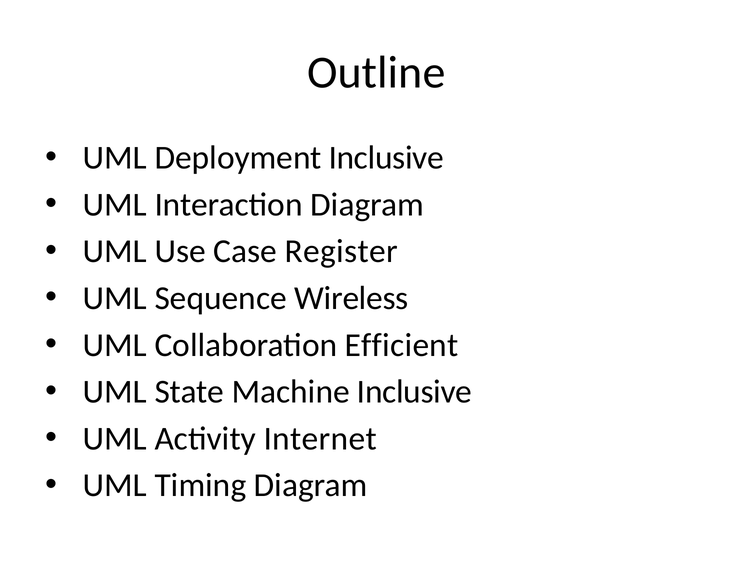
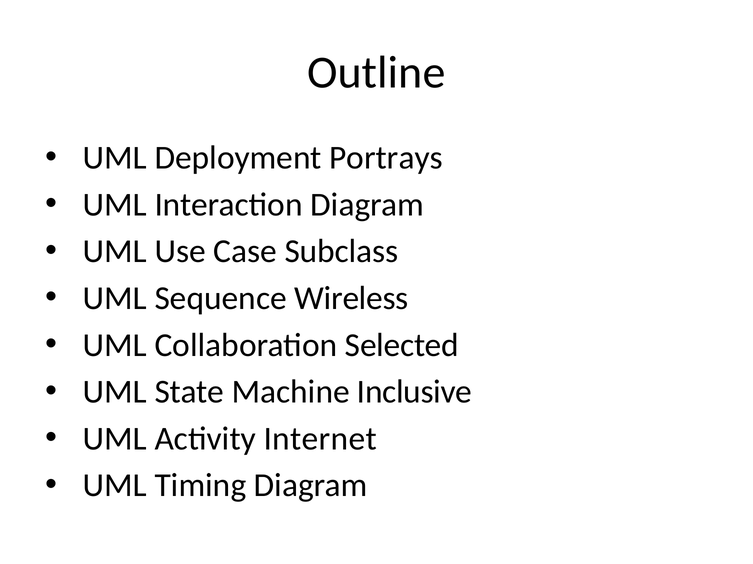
Deployment Inclusive: Inclusive -> Portrays (386, 158)
Register: Register -> Subclass (341, 252)
Efficient: Efficient -> Selected (402, 345)
